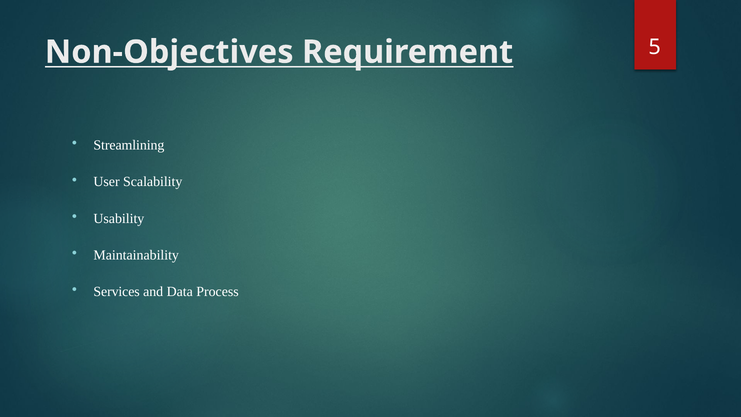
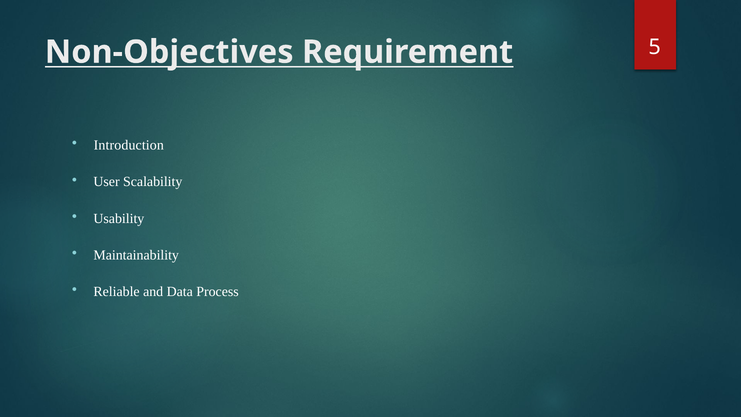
Streamlining: Streamlining -> Introduction (129, 145)
Services: Services -> Reliable (117, 292)
